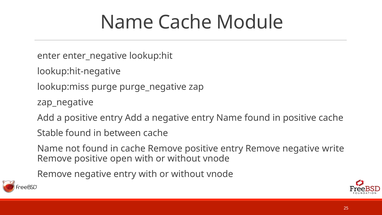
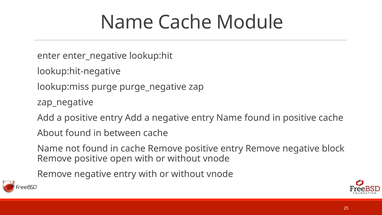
Stable: Stable -> About (50, 133)
write: write -> block (333, 149)
